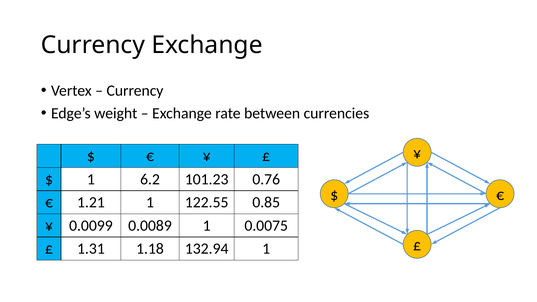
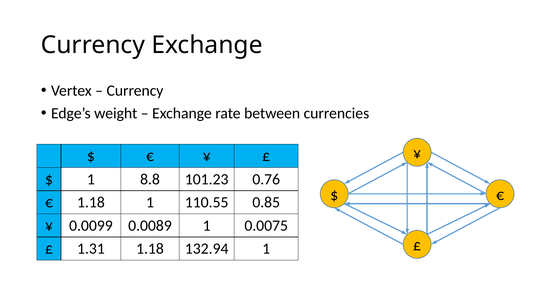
6.2: 6.2 -> 8.8 (150, 179)
1.21: 1.21 -> 1.18 (91, 202)
122.55: 122.55 -> 110.55 (207, 202)
